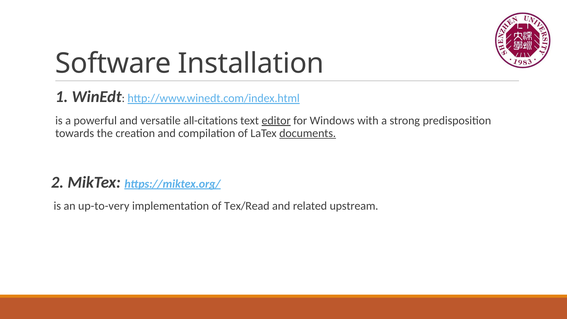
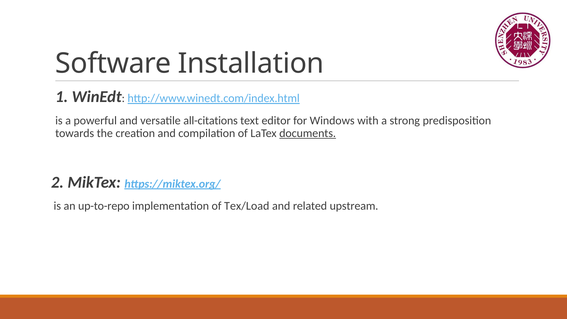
editor underline: present -> none (276, 120)
up-to-very: up-to-very -> up-to-repo (104, 206)
Tex/Read: Tex/Read -> Tex/Load (247, 206)
